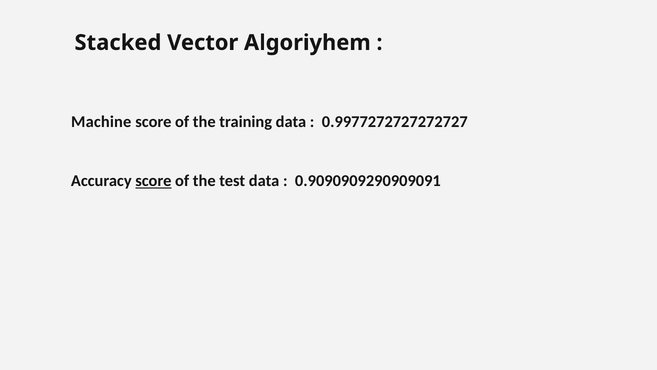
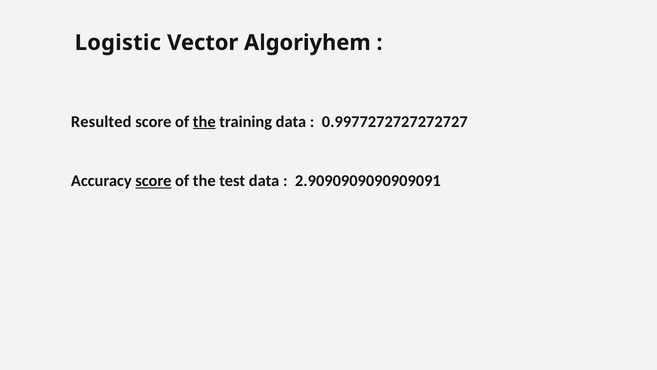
Stacked: Stacked -> Logistic (118, 43)
Machine: Machine -> Resulted (101, 121)
the underline: none -> present (204, 121)
0.9090909290909091: 0.9090909290909091 -> 2.9090909090909091 (368, 181)
